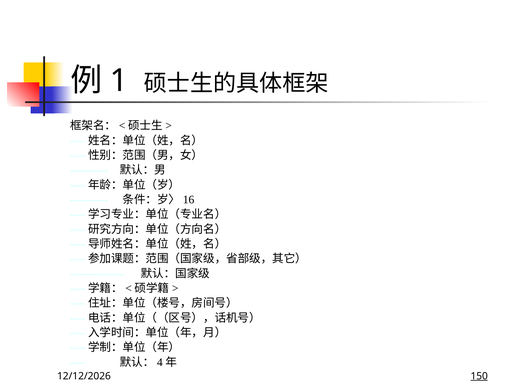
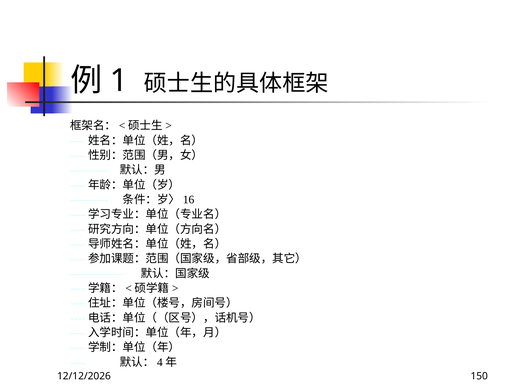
150 underline: present -> none (479, 375)
